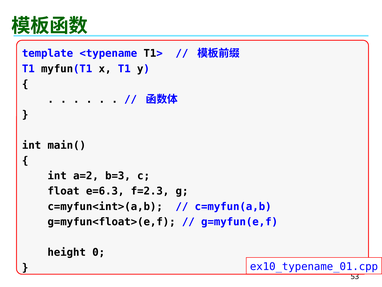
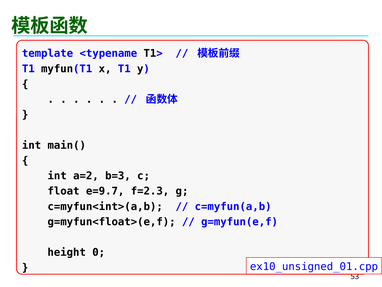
e=6.3: e=6.3 -> e=9.7 (105, 191)
ex10_typename_01.cpp: ex10_typename_01.cpp -> ex10_unsigned_01.cpp (314, 266)
